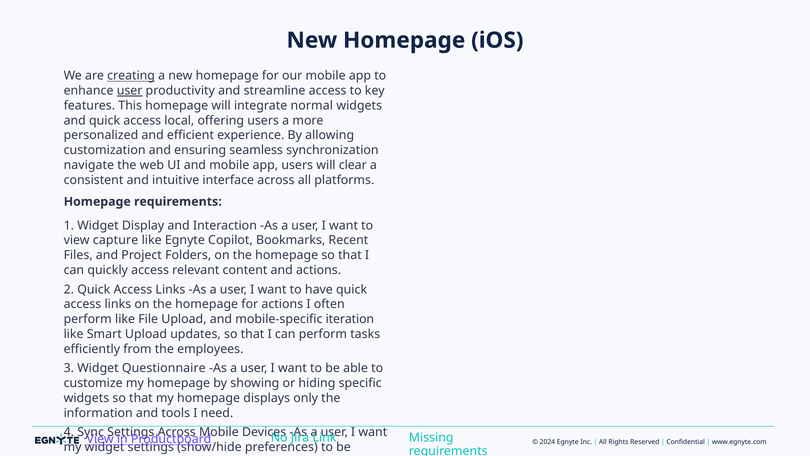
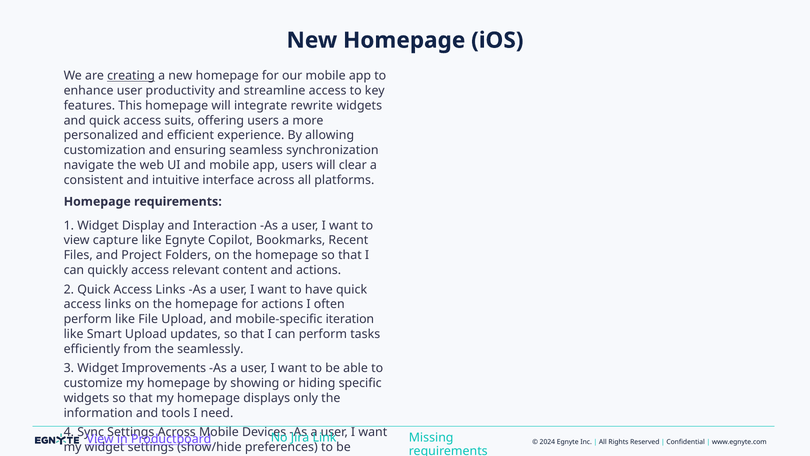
user underline: present -> none (130, 91)
normal: normal -> rewrite (312, 106)
local: local -> suits (179, 120)
employees: employees -> seamlessly (210, 349)
Questionnaire: Questionnaire -> Improvements (164, 368)
